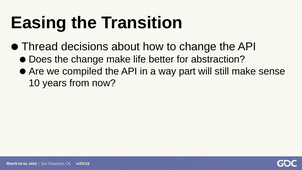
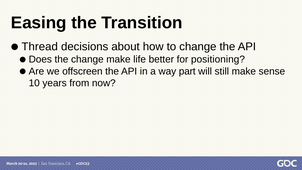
abstraction: abstraction -> positioning (218, 59)
compiled: compiled -> offscreen (82, 71)
